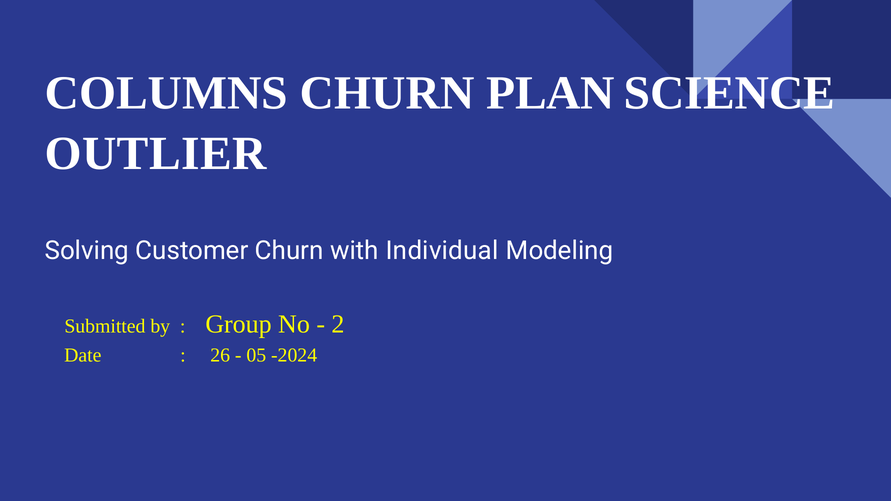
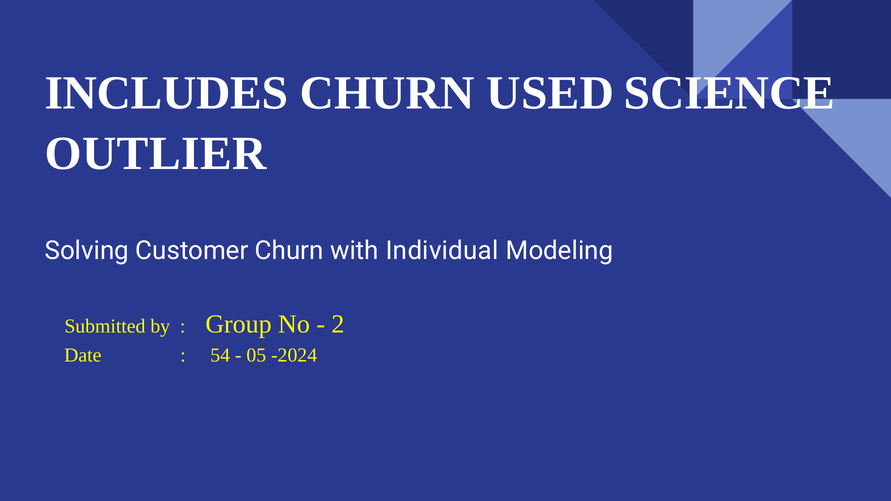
COLUMNS: COLUMNS -> INCLUDES (166, 93)
PLAN: PLAN -> USED (550, 93)
26: 26 -> 54 (220, 355)
